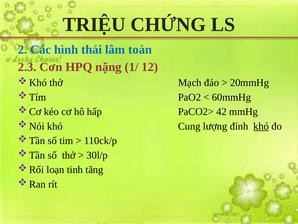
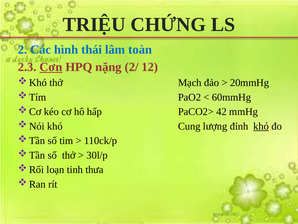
Cơn underline: none -> present (51, 67)
1/: 1/ -> 2/ (132, 67)
tăng: tăng -> thưa (94, 169)
